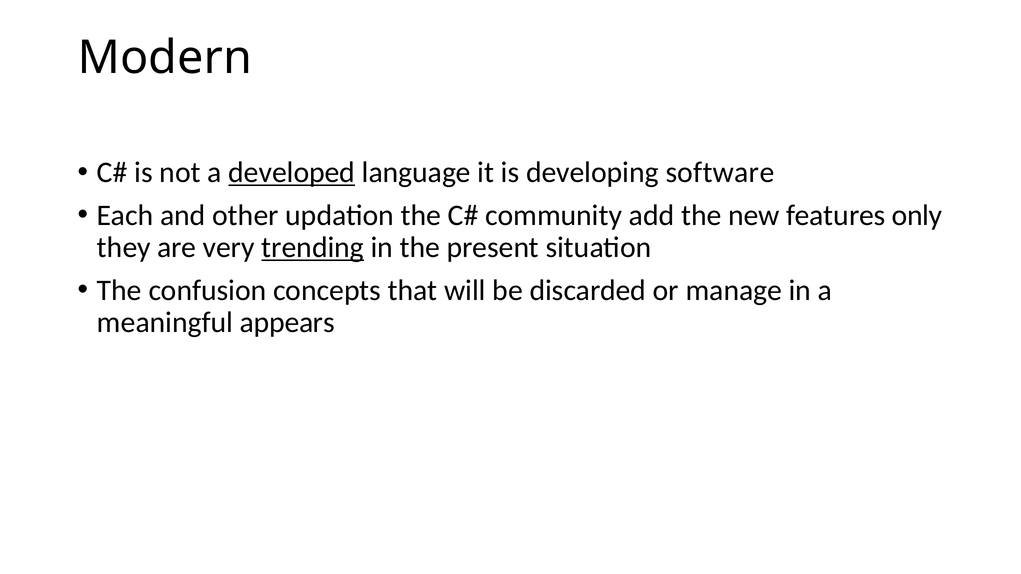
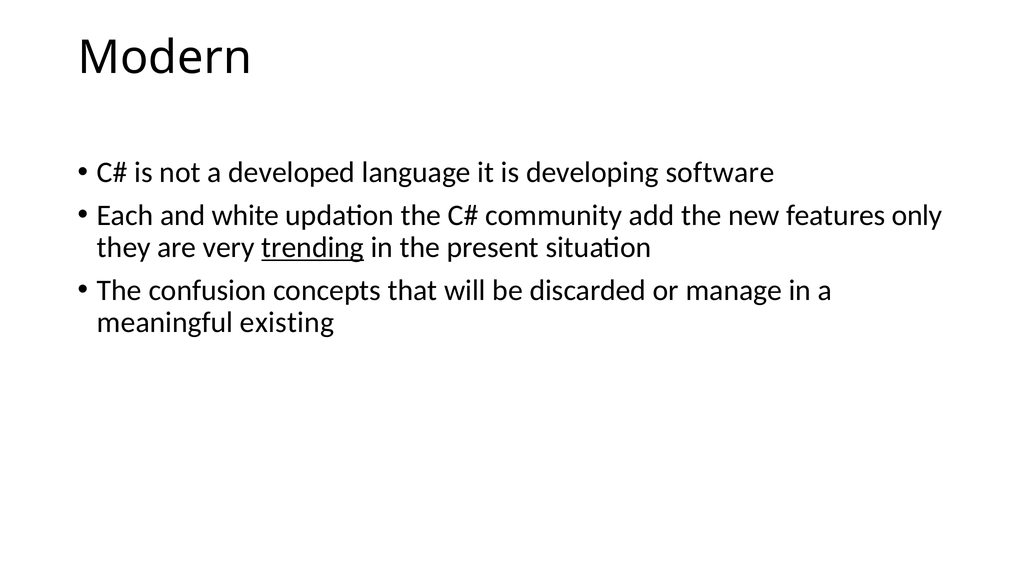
developed underline: present -> none (292, 173)
other: other -> white (246, 215)
appears: appears -> existing (287, 323)
